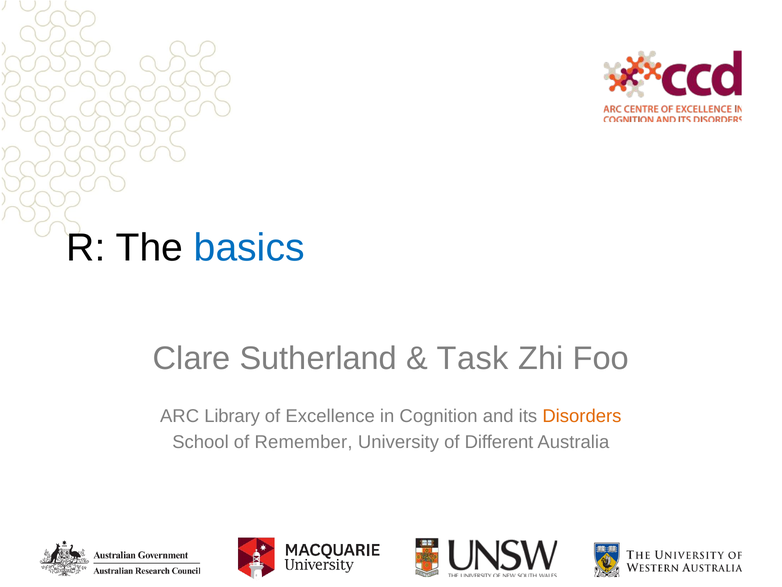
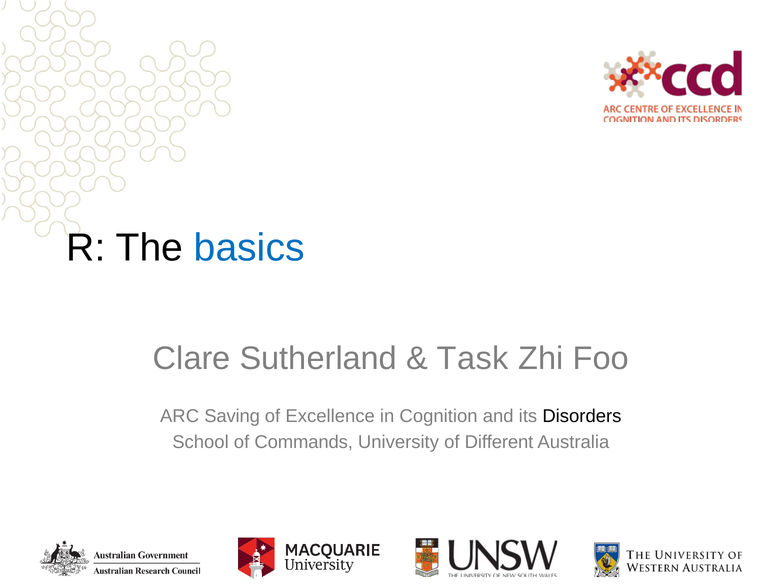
Library: Library -> Saving (232, 416)
Disorders colour: orange -> black (582, 416)
Remember: Remember -> Commands (304, 442)
